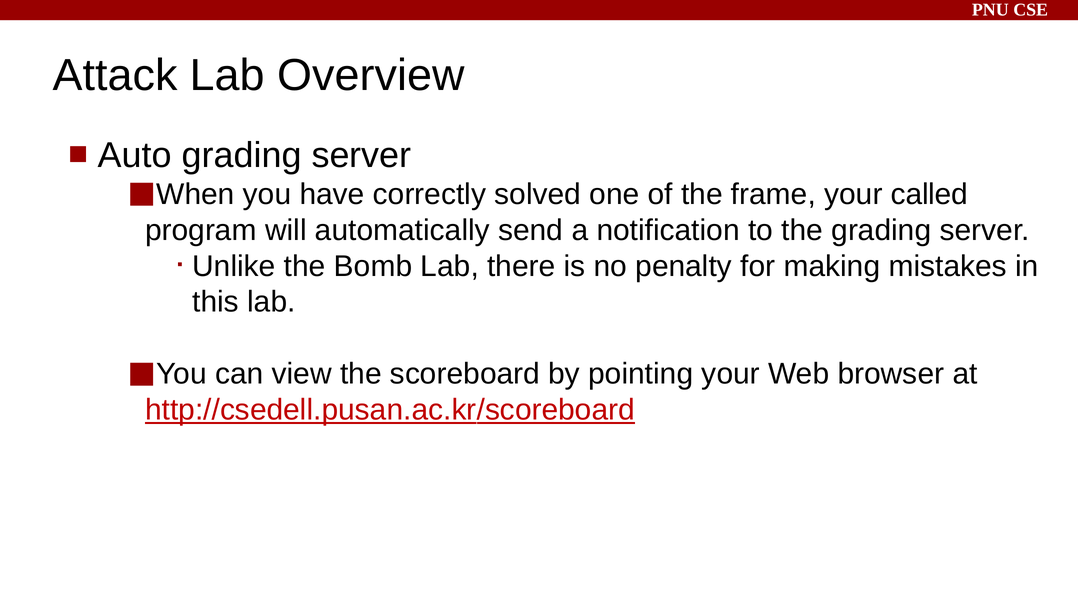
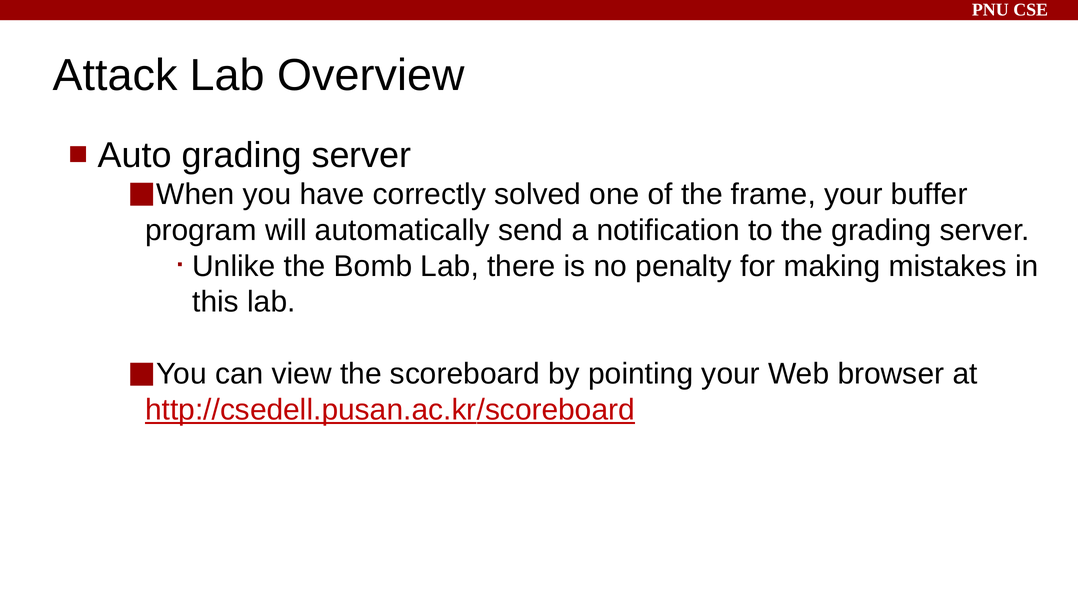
called: called -> buffer (929, 194)
